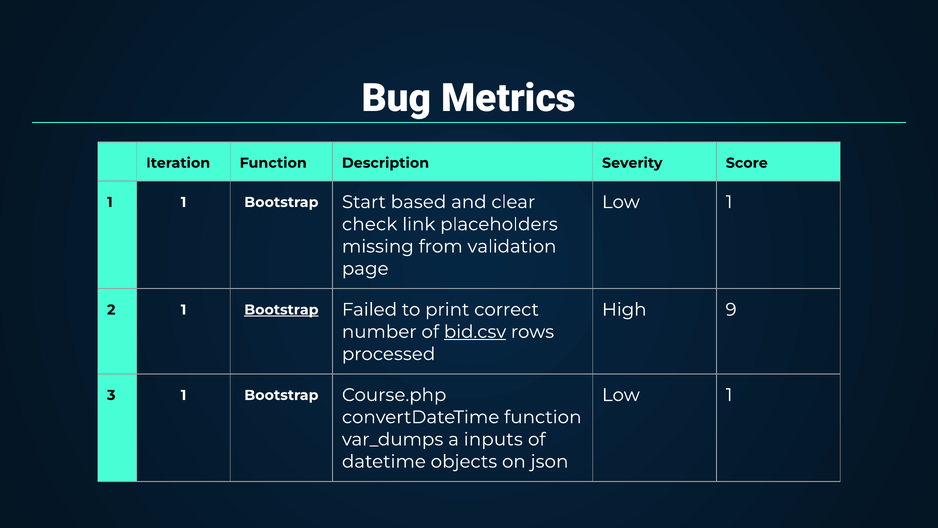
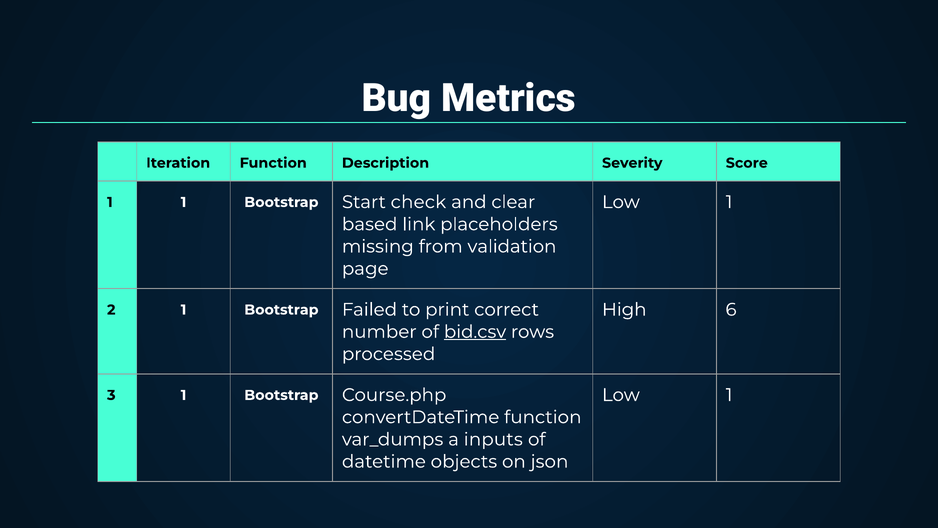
based: based -> check (418, 202)
check: check -> based (370, 224)
9: 9 -> 6 (731, 309)
Bootstrap underline: present -> none (281, 310)
